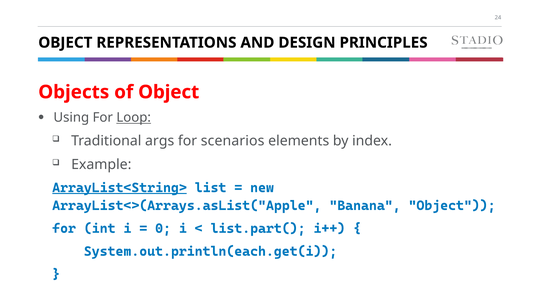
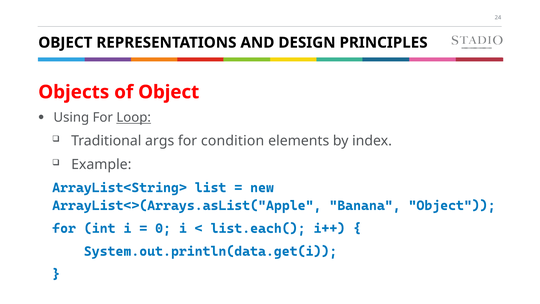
scenarios: scenarios -> condition (233, 141)
ArrayList<String> underline: present -> none (120, 187)
list.part(: list.part( -> list.each( (258, 228)
System.out.println(each.get(i: System.out.println(each.get(i -> System.out.println(data.get(i (211, 251)
